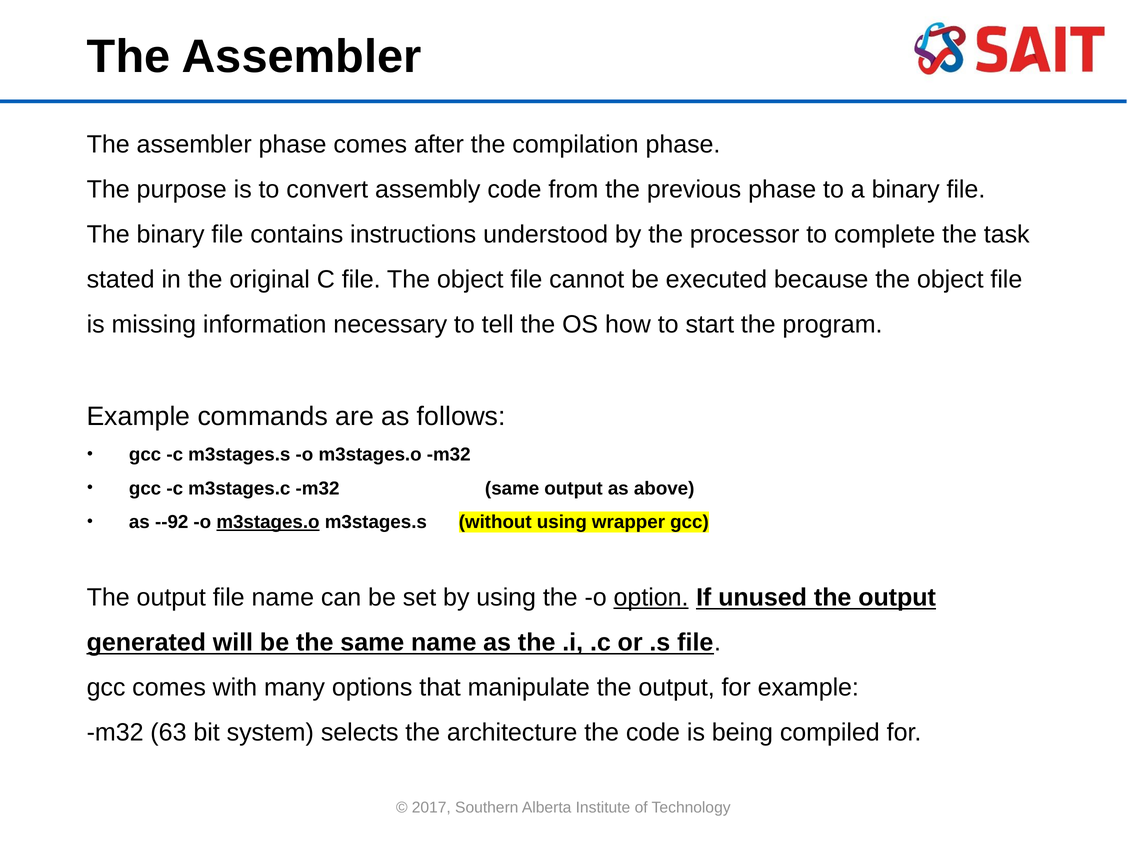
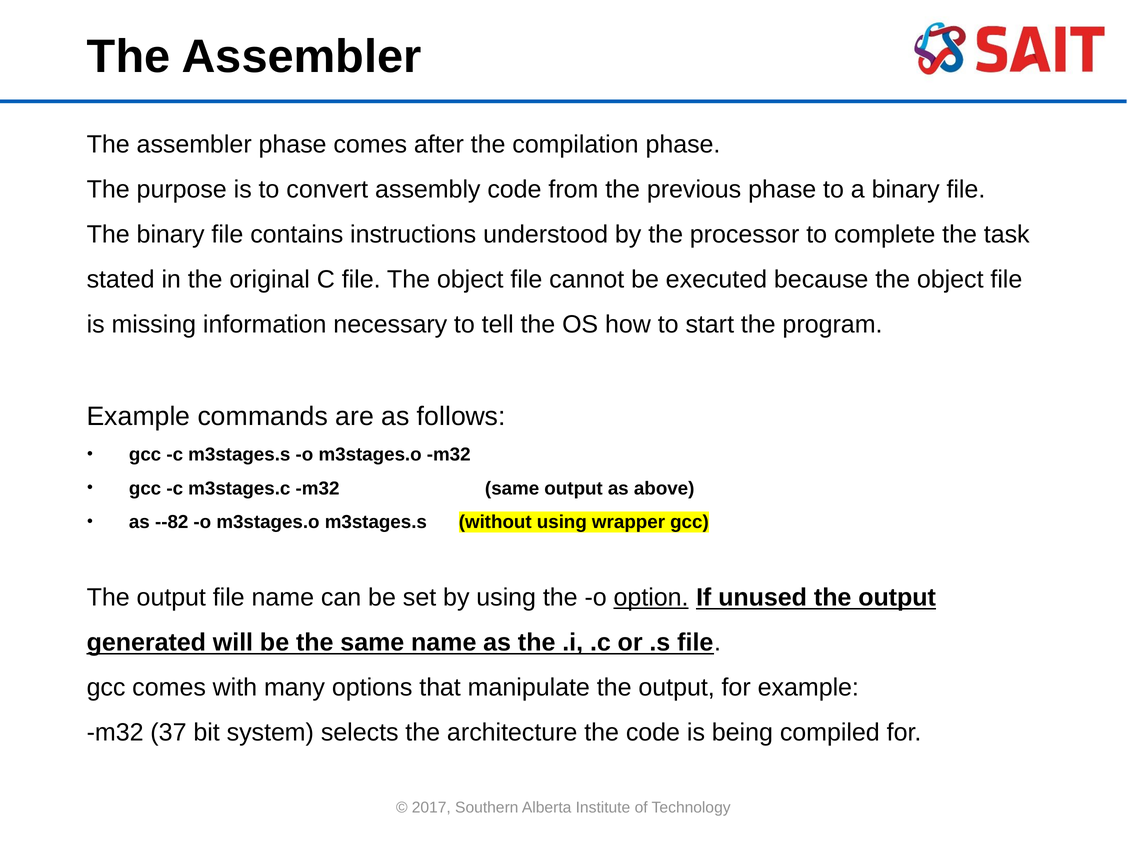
--92: --92 -> --82 (172, 522)
m3stages.o underline: present -> none (268, 522)
63: 63 -> 37 (168, 733)
